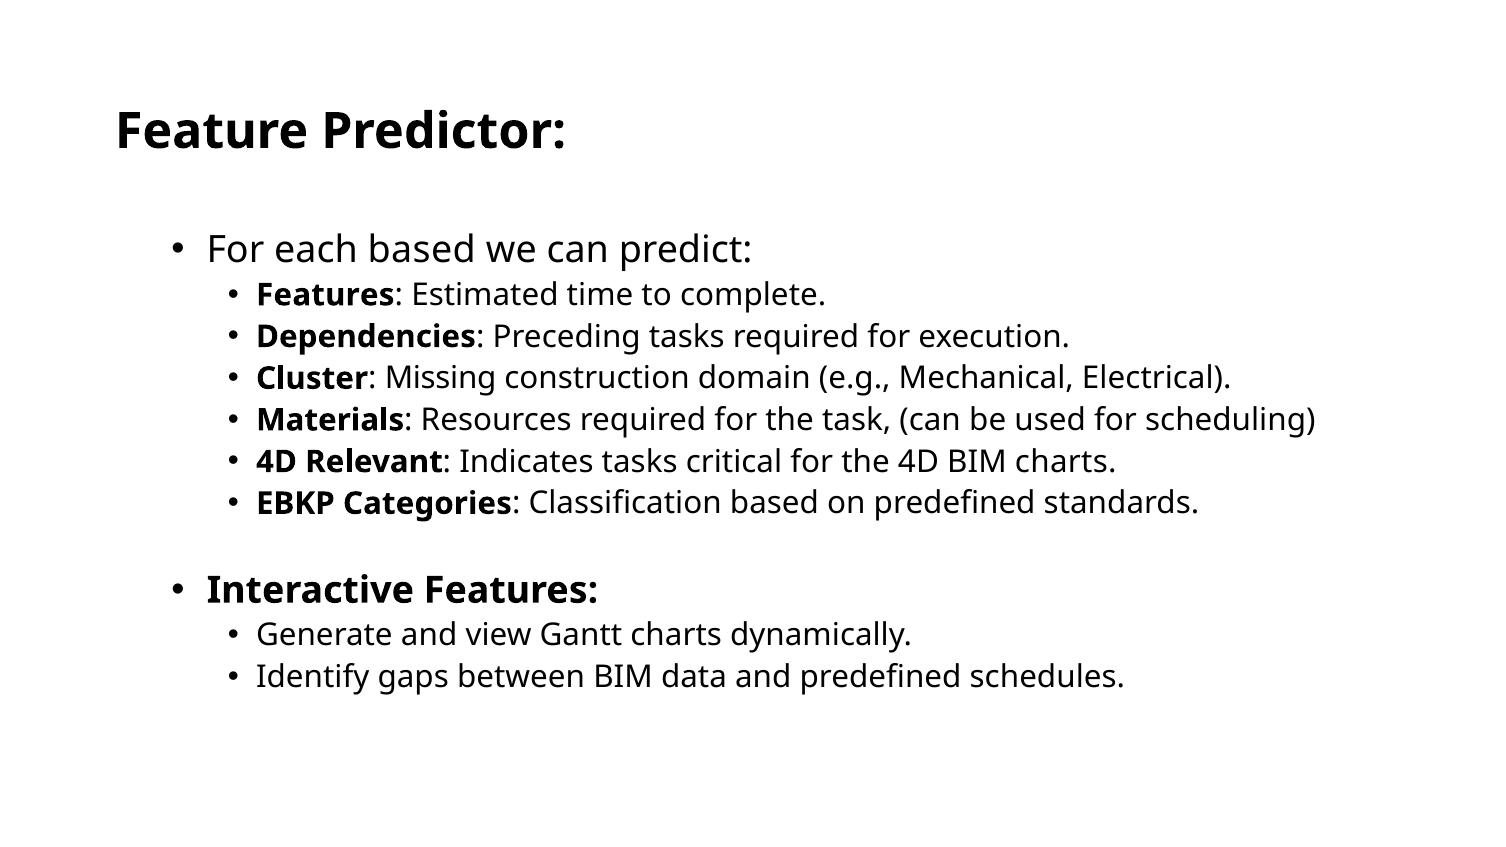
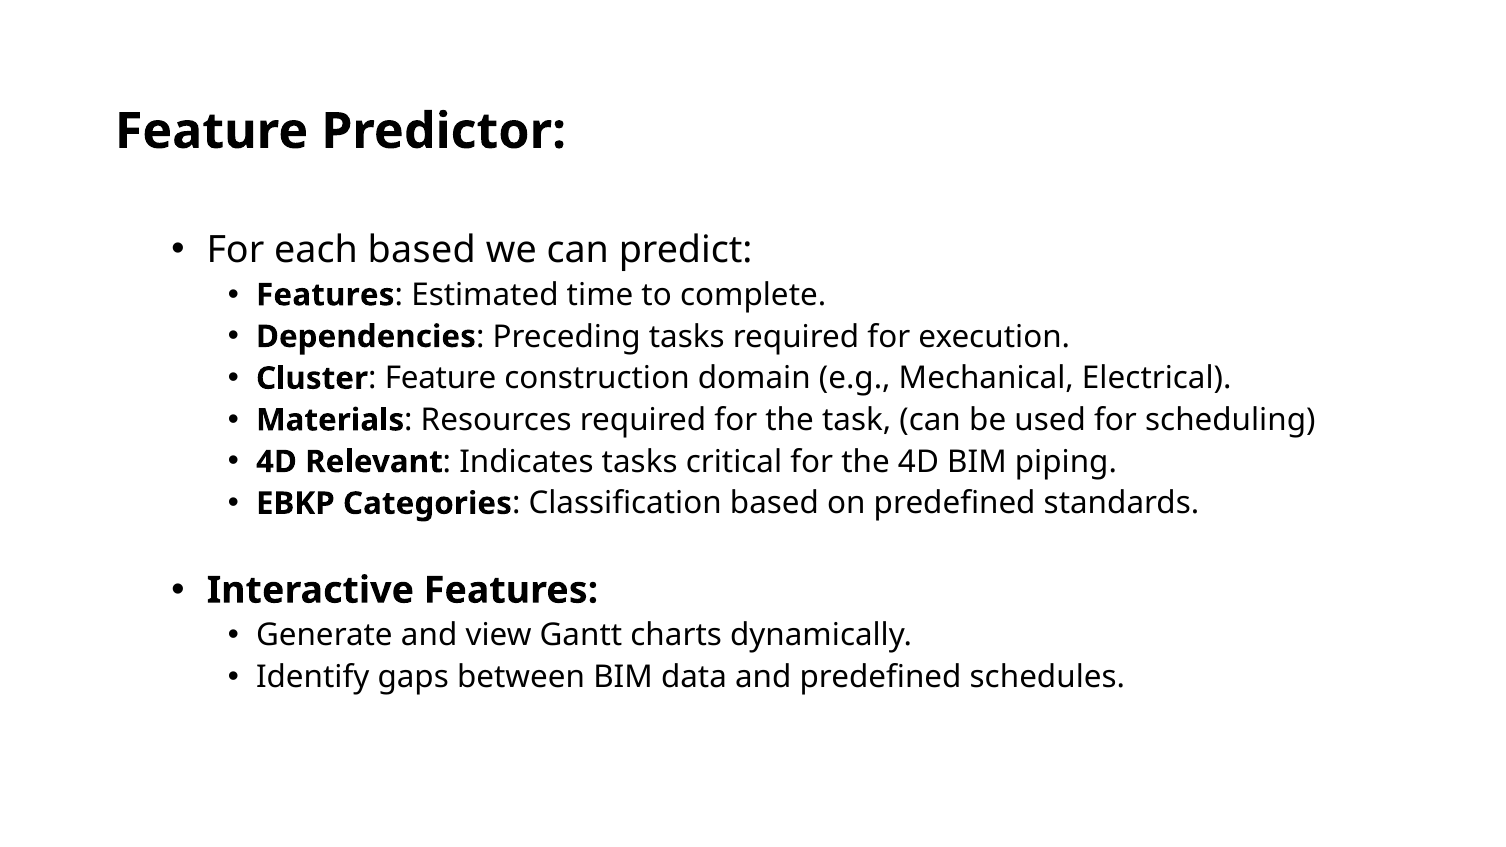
Missing: Missing -> Feature (441, 378)
BIM charts: charts -> piping (1066, 462)
